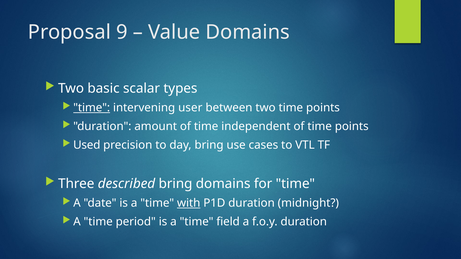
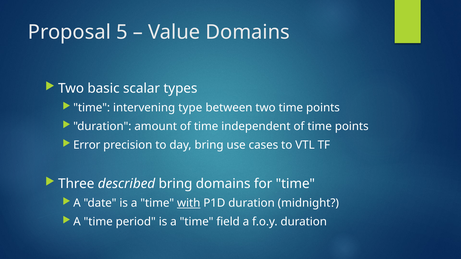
9: 9 -> 5 (122, 32)
time underline: present -> none (92, 108)
user: user -> type (190, 108)
Used: Used -> Error (87, 145)
